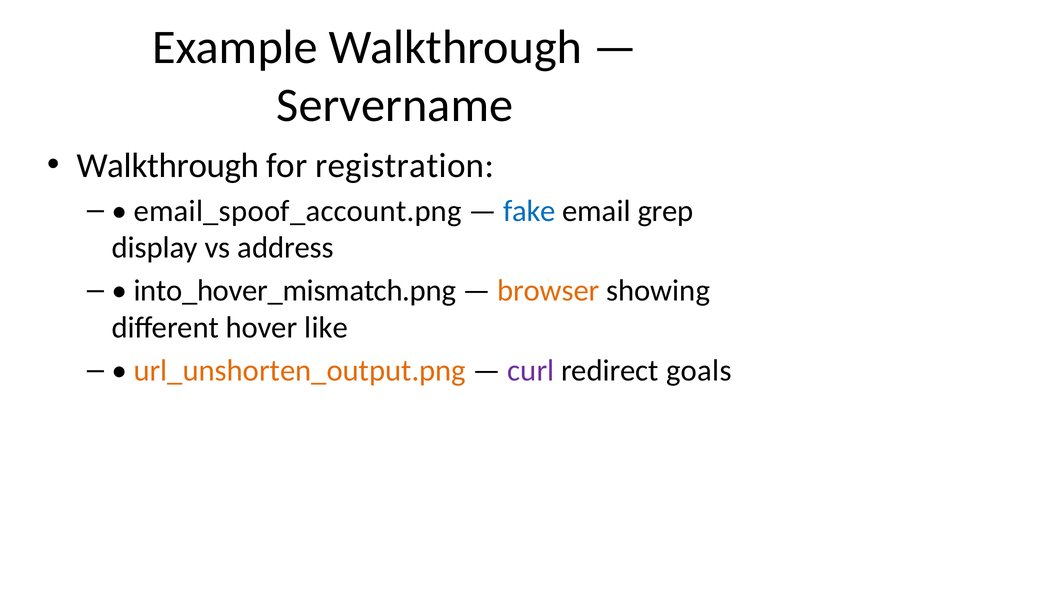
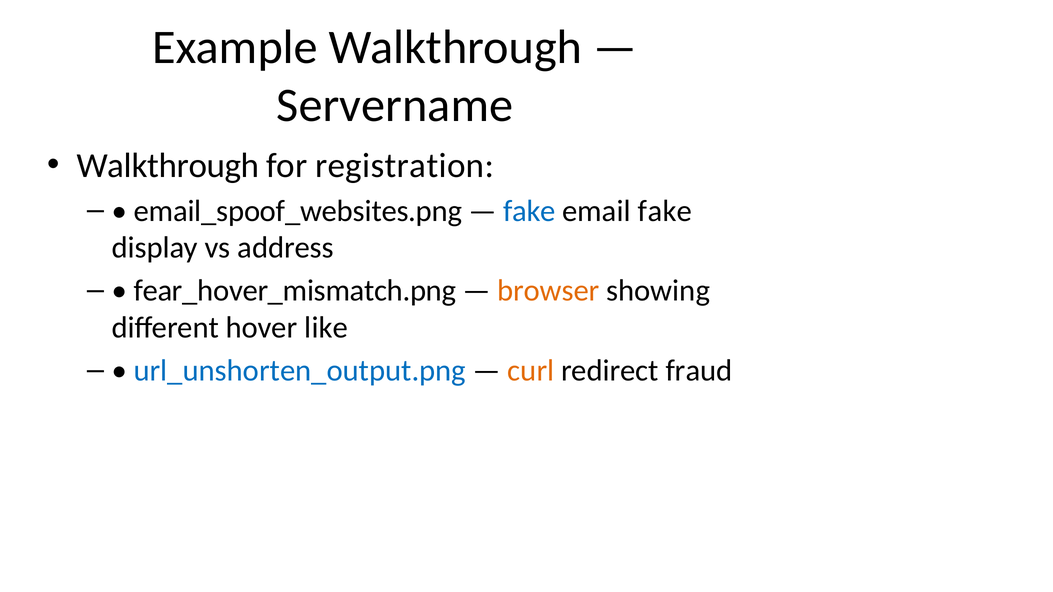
email_spoof_account.png: email_spoof_account.png -> email_spoof_websites.png (298, 211)
email grep: grep -> fake (665, 211)
into_hover_mismatch.png: into_hover_mismatch.png -> fear_hover_mismatch.png (295, 291)
url_unshorten_output.png colour: orange -> blue (300, 371)
curl colour: purple -> orange (531, 371)
goals: goals -> fraud (699, 371)
